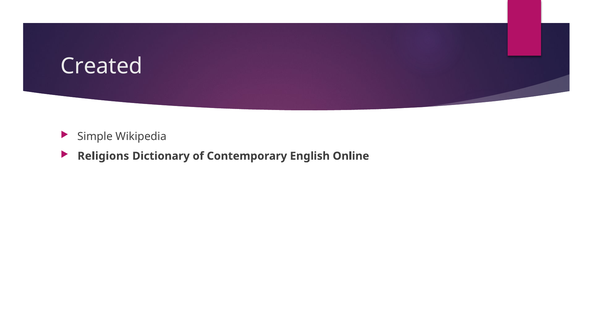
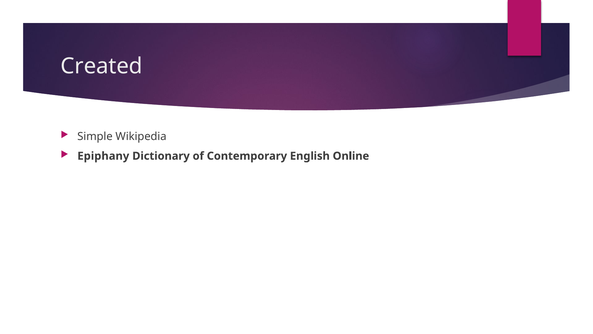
Religions: Religions -> Epiphany (103, 156)
